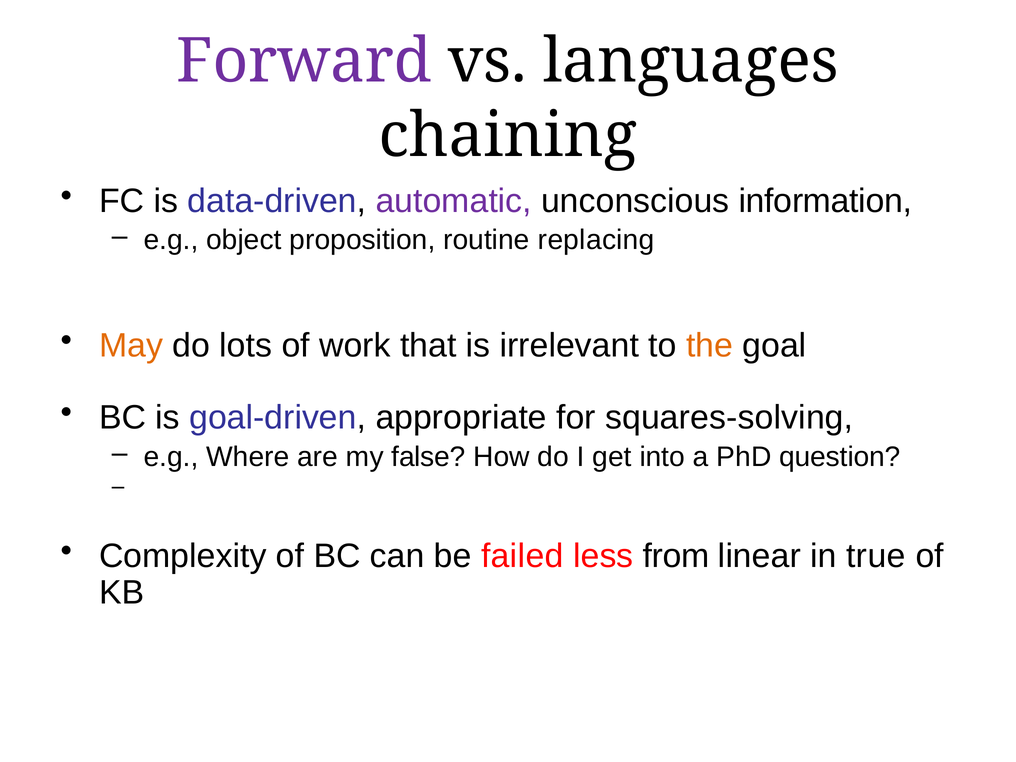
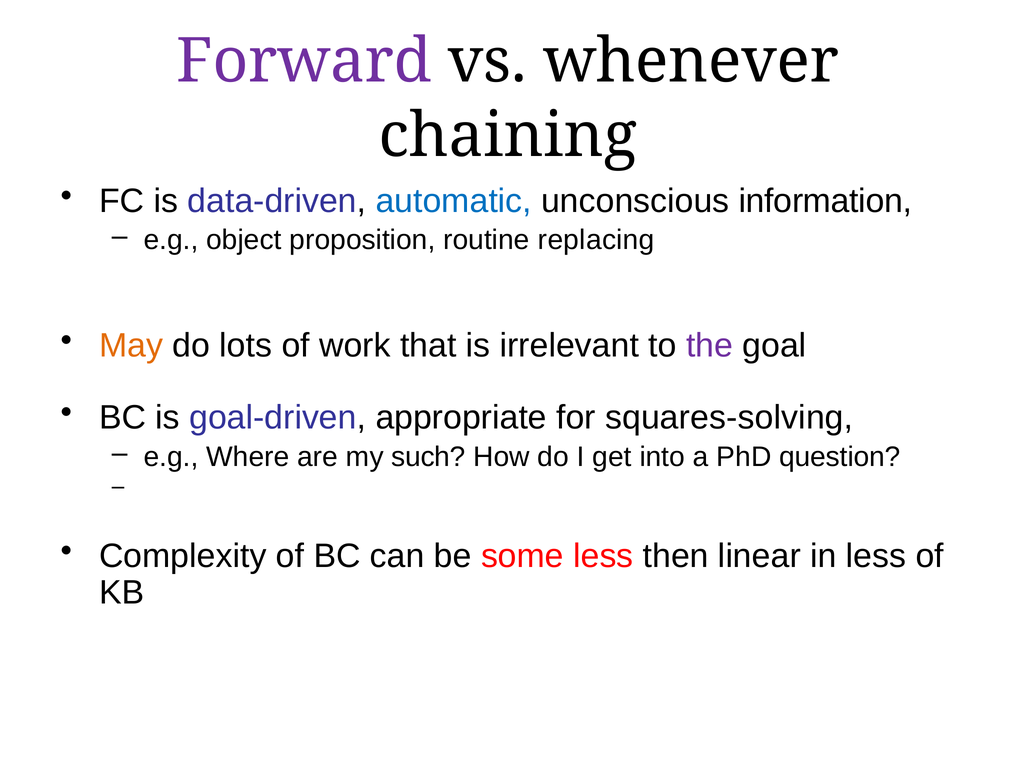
languages: languages -> whenever (691, 61)
automatic colour: purple -> blue (454, 201)
the colour: orange -> purple (710, 345)
false: false -> such (428, 457)
failed: failed -> some (522, 556)
from: from -> then (676, 556)
in true: true -> less (876, 556)
